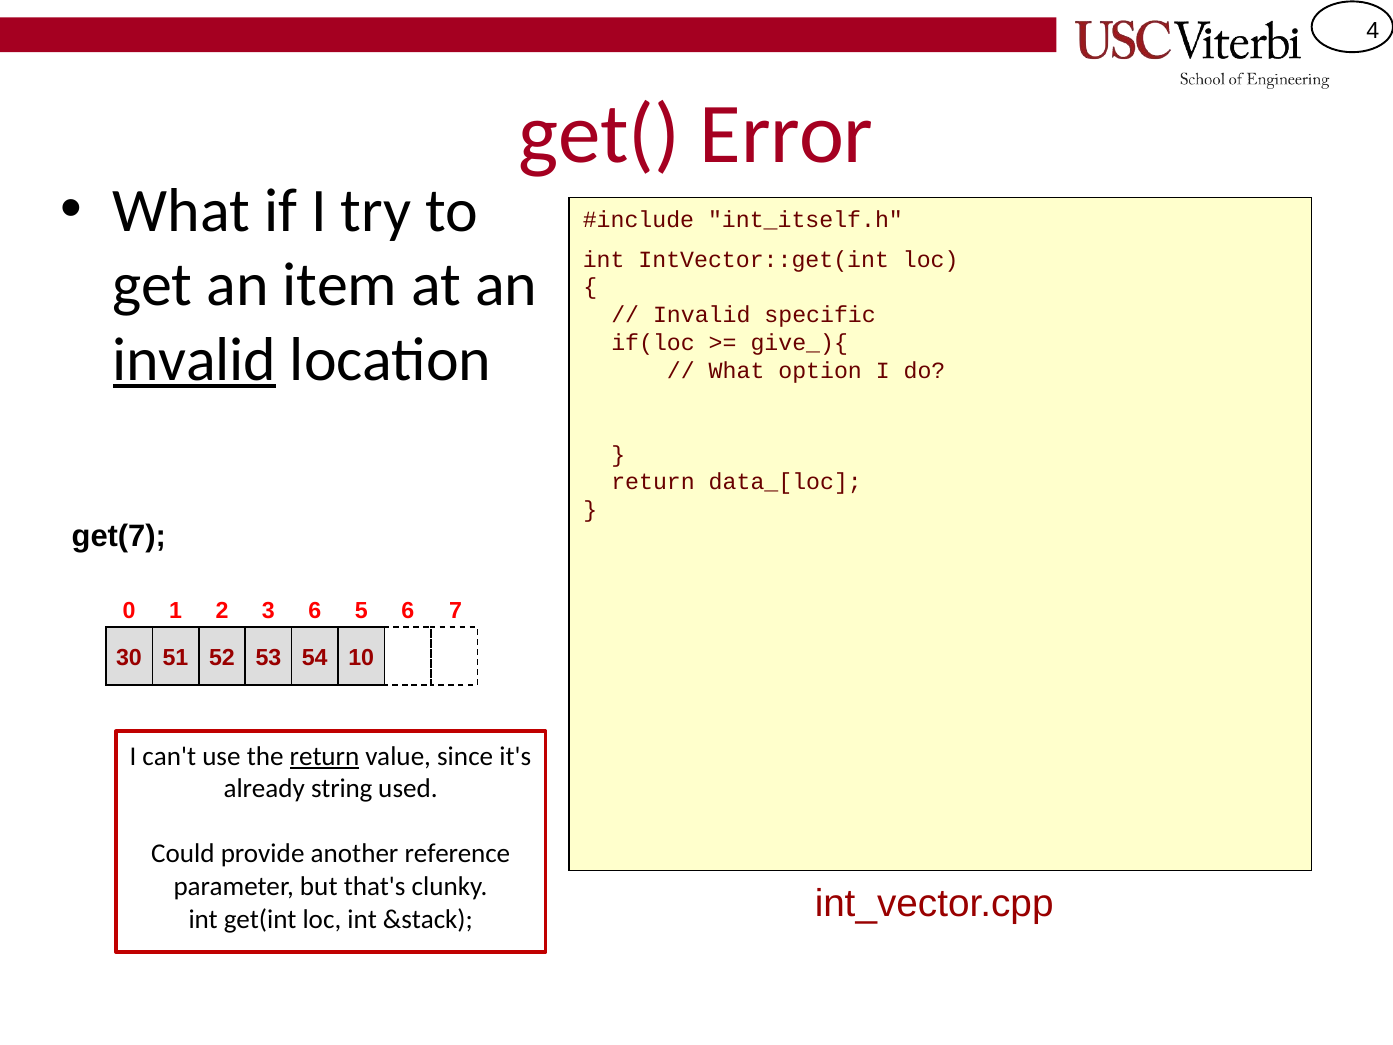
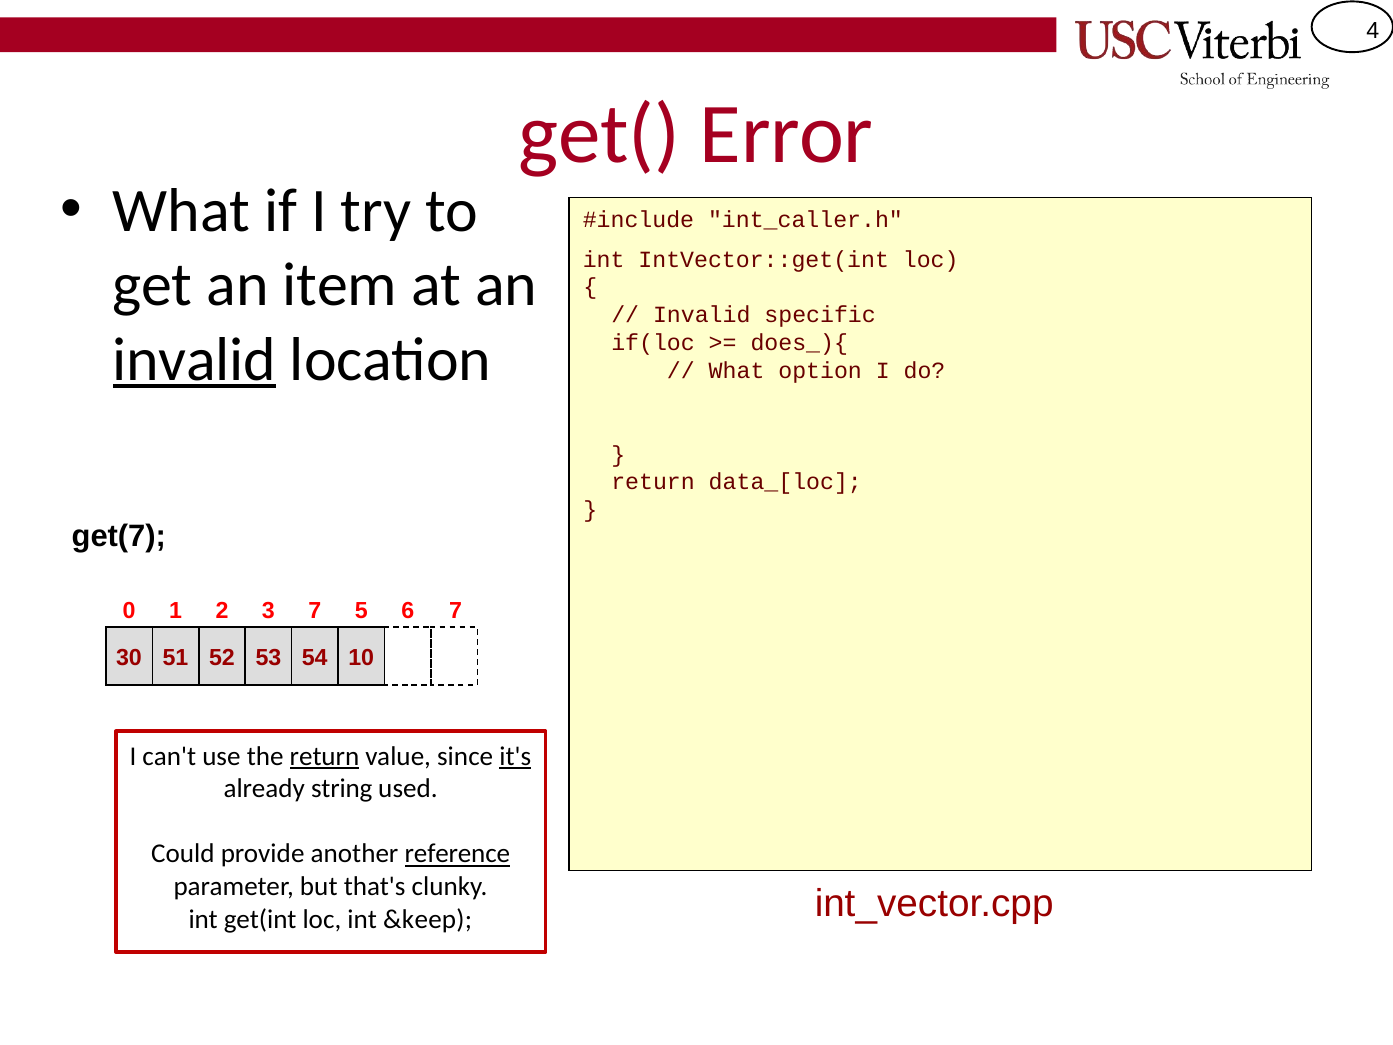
int_itself.h: int_itself.h -> int_caller.h (805, 220)
give_){: give_){ -> does_){ (799, 343)
3 6: 6 -> 7 (315, 611)
it's underline: none -> present (515, 756)
reference underline: none -> present (457, 854)
&stack: &stack -> &keep (428, 919)
